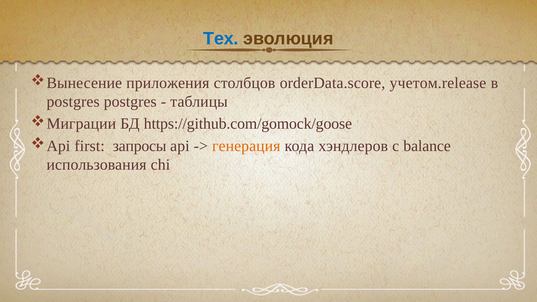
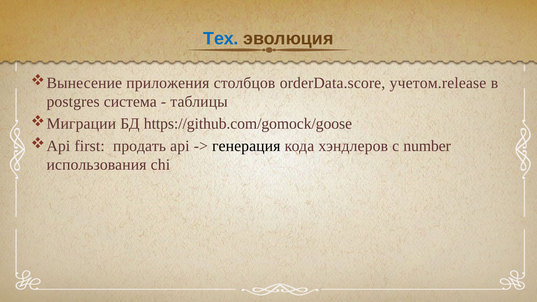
postgres postgres: postgres -> система (130, 102)
запросы: запросы -> продать (139, 146)
генерация colour: orange -> black (246, 146)
balance: balance -> number (427, 146)
